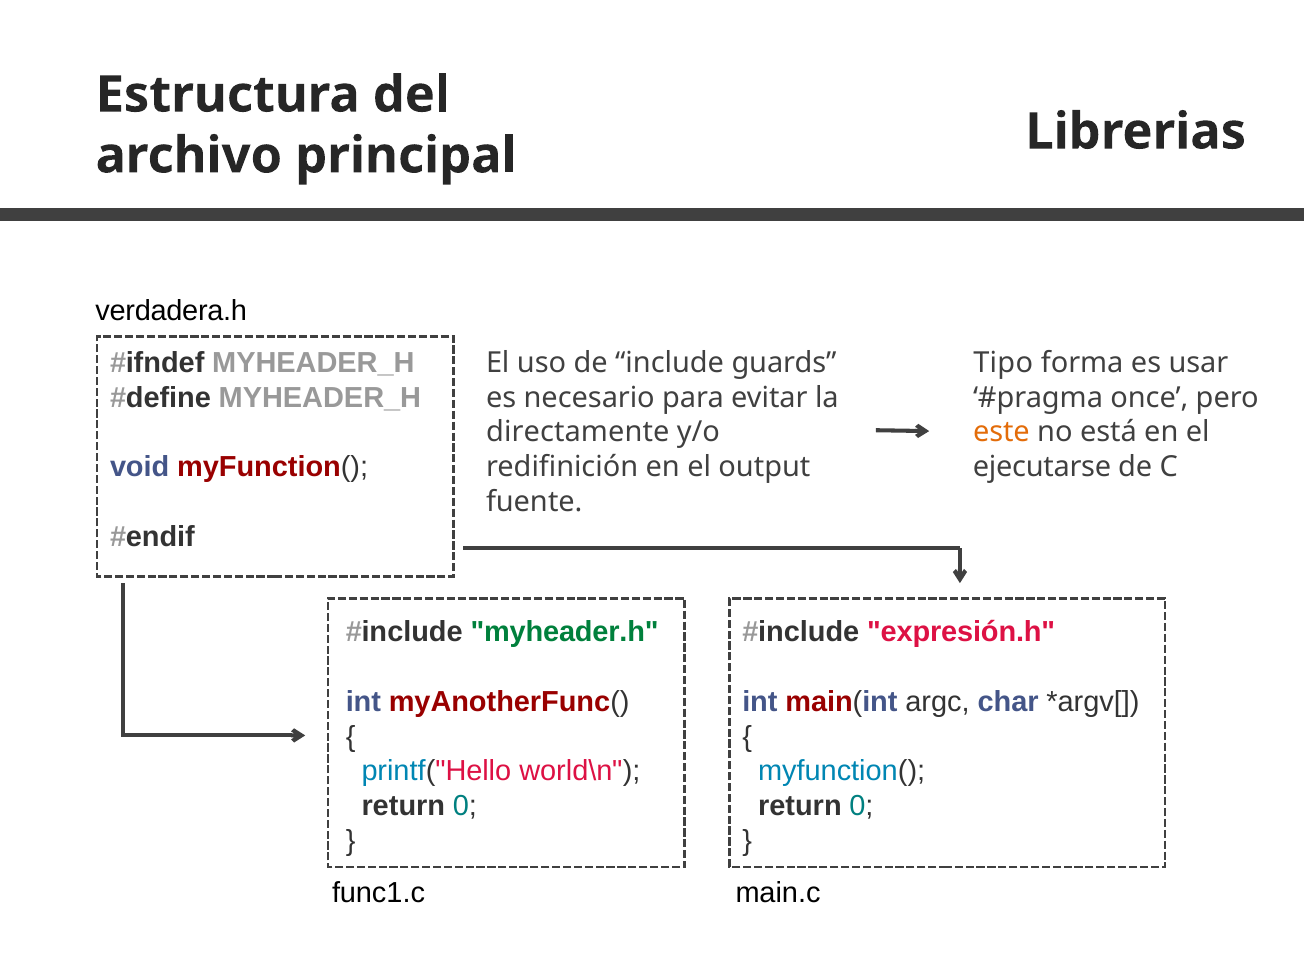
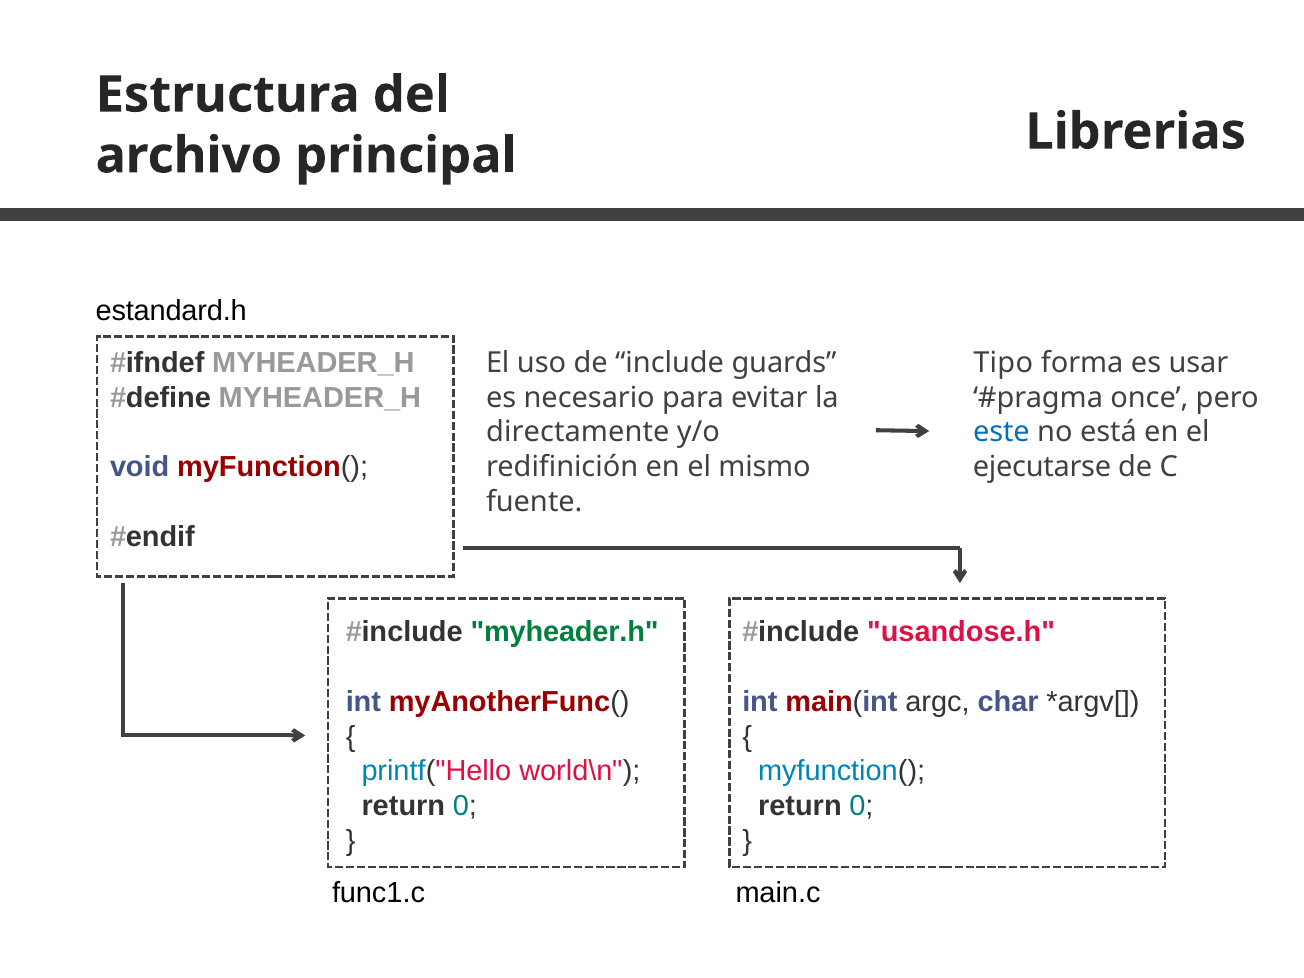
verdadera.h: verdadera.h -> estandard.h (171, 311)
este colour: orange -> blue (1001, 432)
output: output -> mismo (765, 467)
expresión.h: expresión.h -> usandose.h (961, 632)
